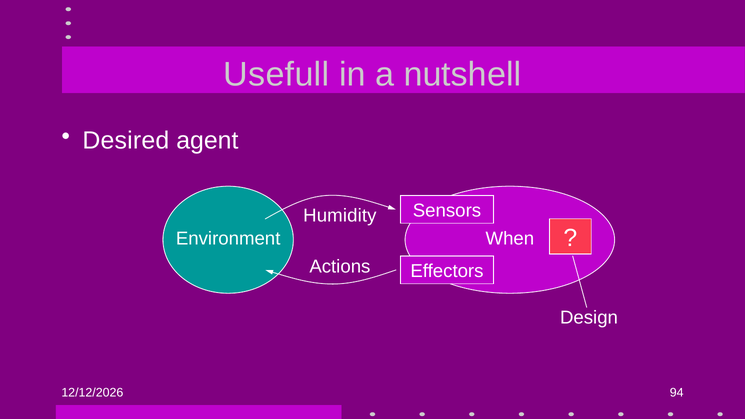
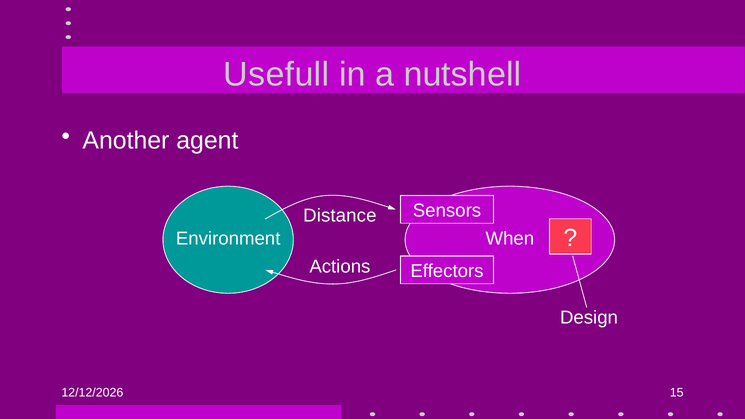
Desired: Desired -> Another (126, 141)
Humidity: Humidity -> Distance (340, 215)
94: 94 -> 15 (677, 393)
